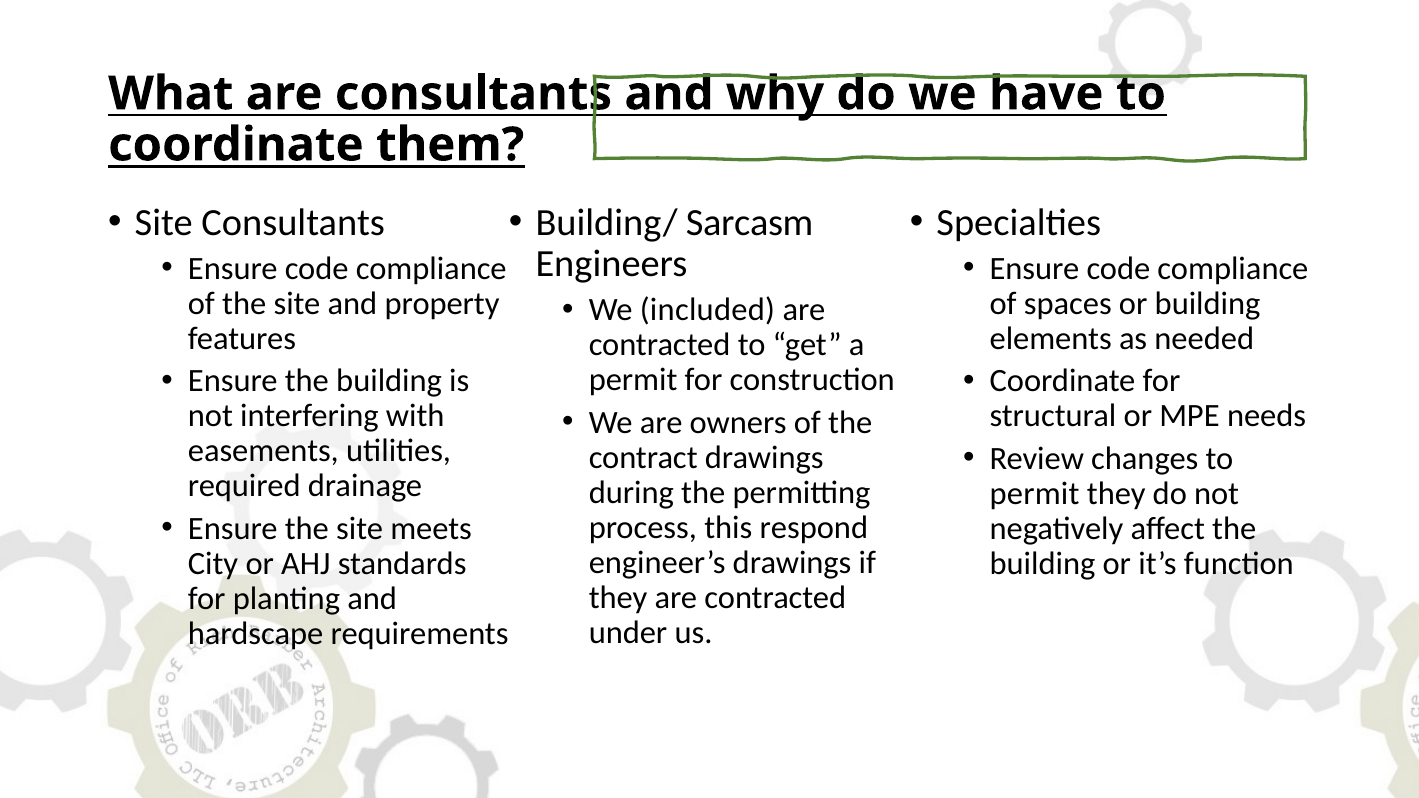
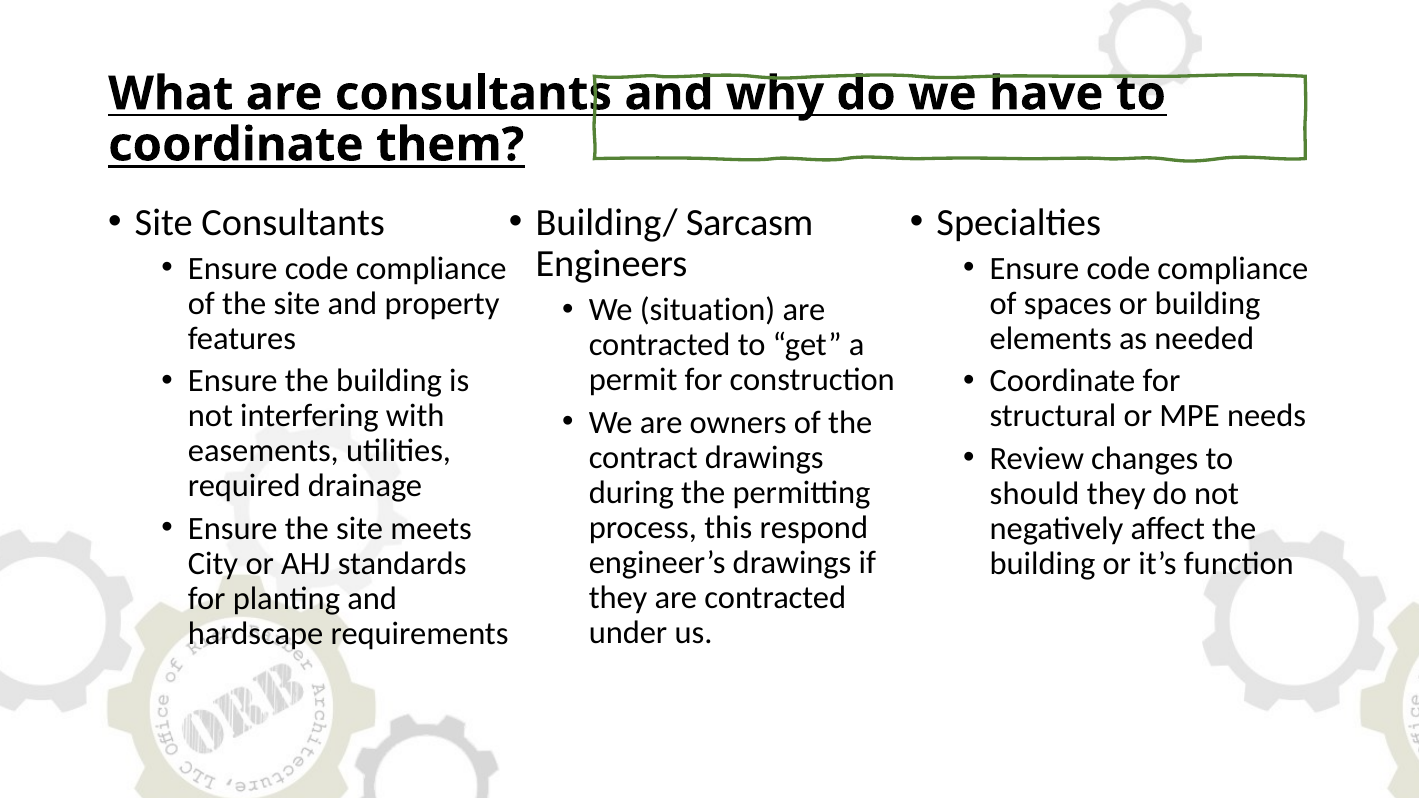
included: included -> situation (708, 310)
permit: permit -> should (1035, 494)
